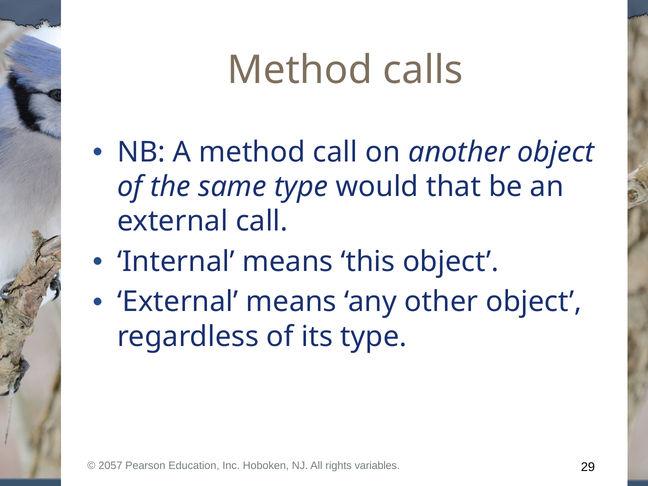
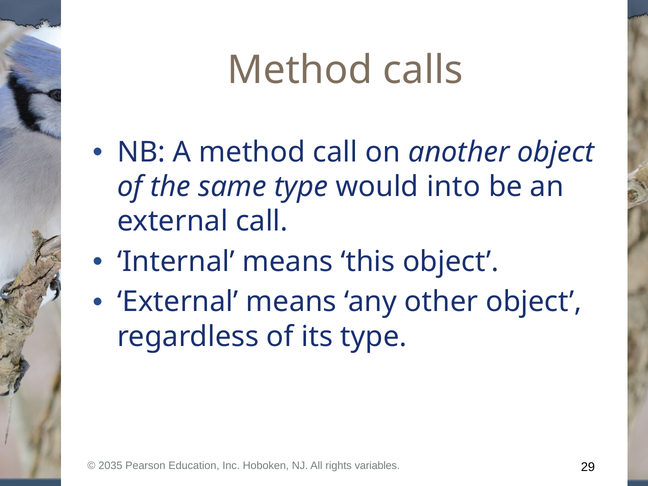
that: that -> into (453, 187)
2057: 2057 -> 2035 (110, 466)
